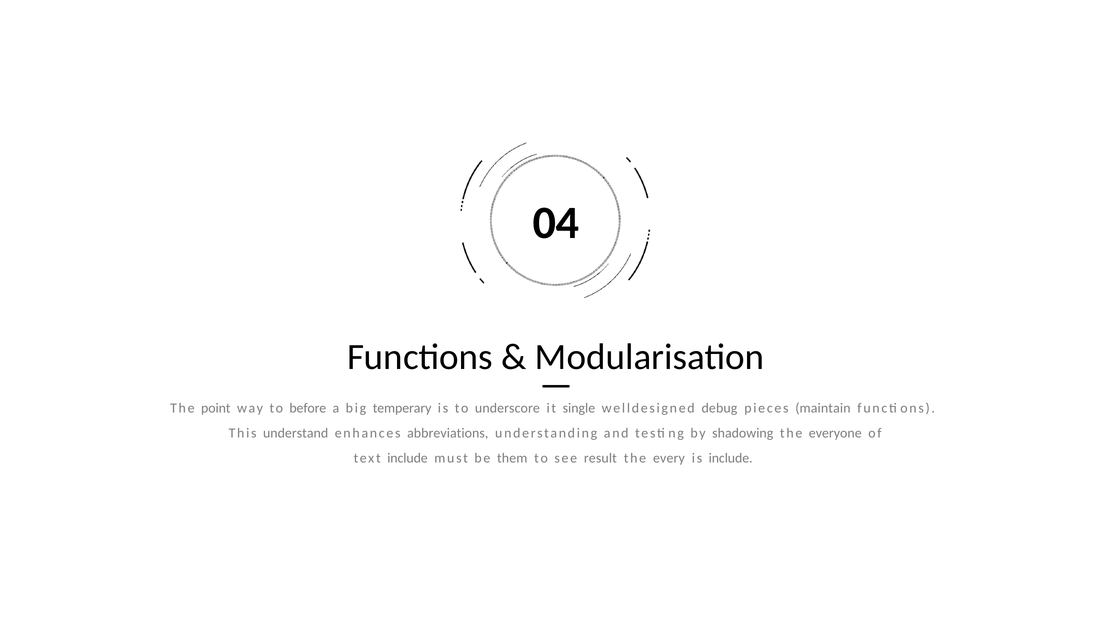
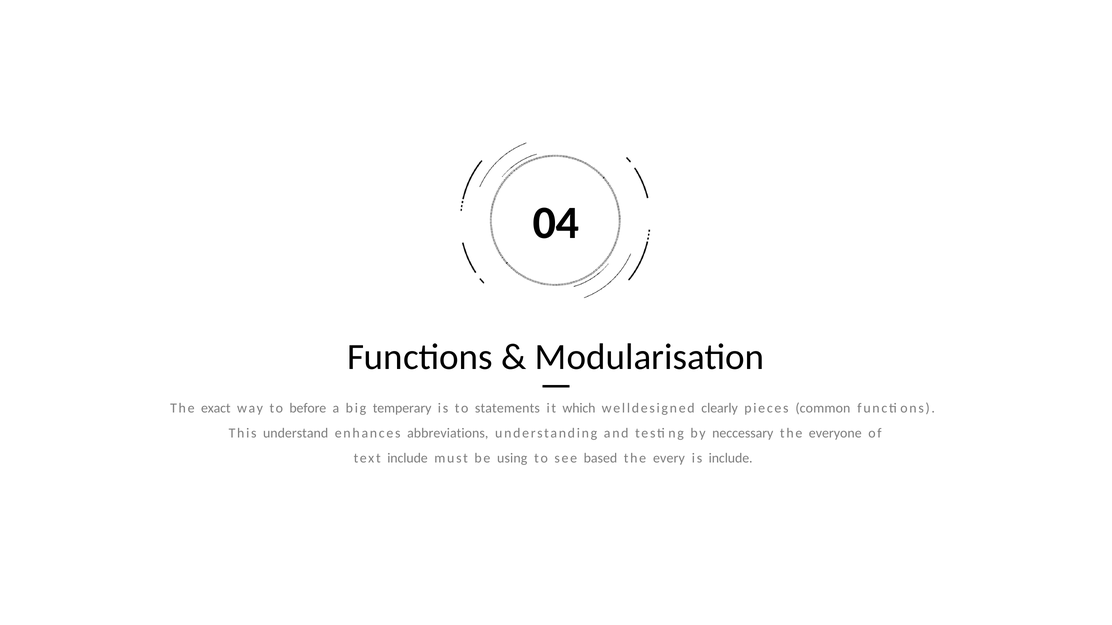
point: point -> exact (216, 408)
underscore: underscore -> statements (507, 408)
single: single -> which (579, 408)
debug: debug -> clearly (720, 408)
maintain: maintain -> common (823, 408)
shadowing: shadowing -> neccessary (743, 433)
them: them -> using (512, 458)
result: result -> based (600, 458)
